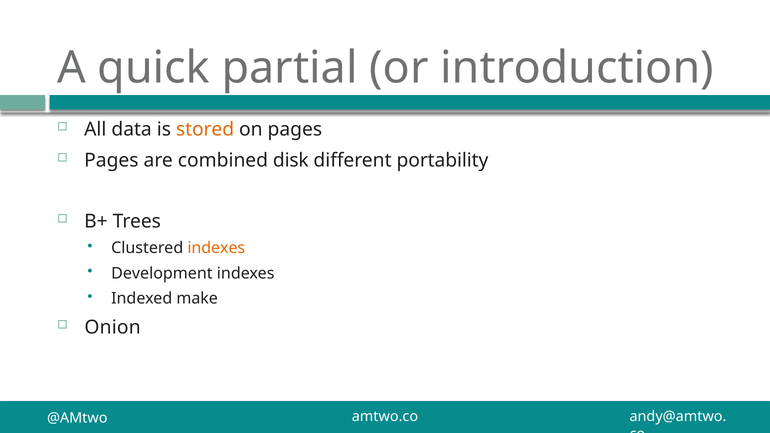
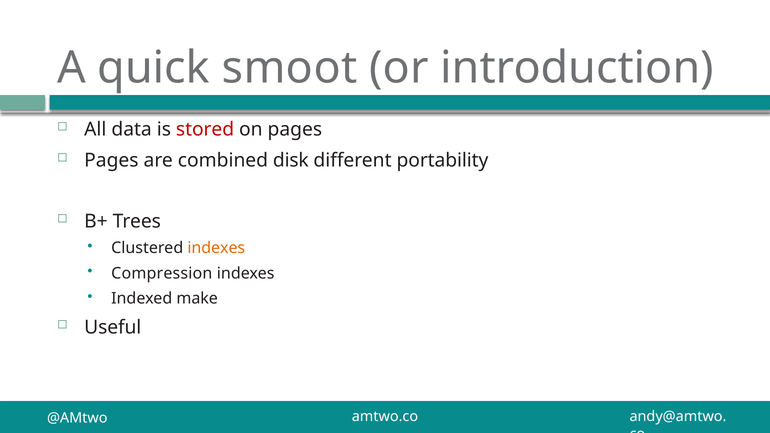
partial: partial -> smoot (289, 68)
stored colour: orange -> red (205, 130)
Development: Development -> Compression (162, 273)
Onion: Onion -> Useful (113, 327)
